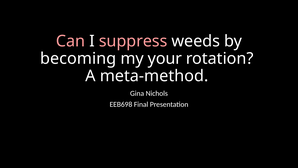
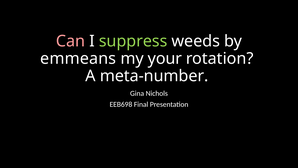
suppress colour: pink -> light green (133, 41)
becoming: becoming -> emmeans (78, 58)
meta-method: meta-method -> meta-number (154, 76)
